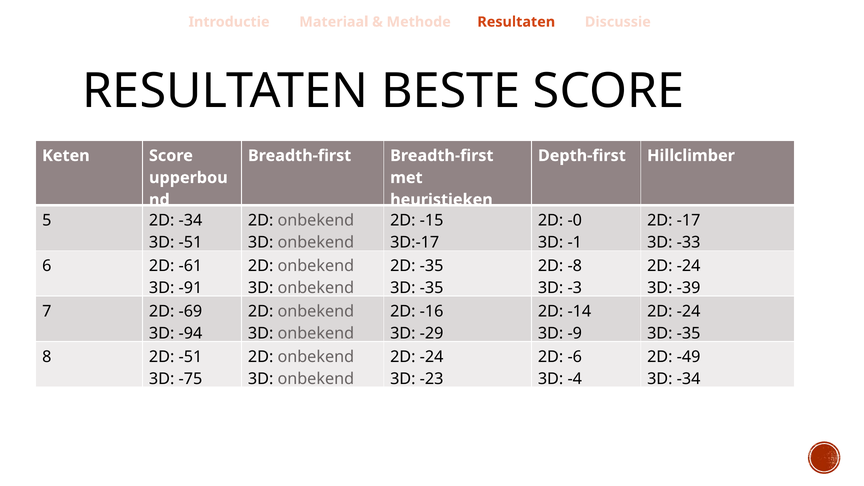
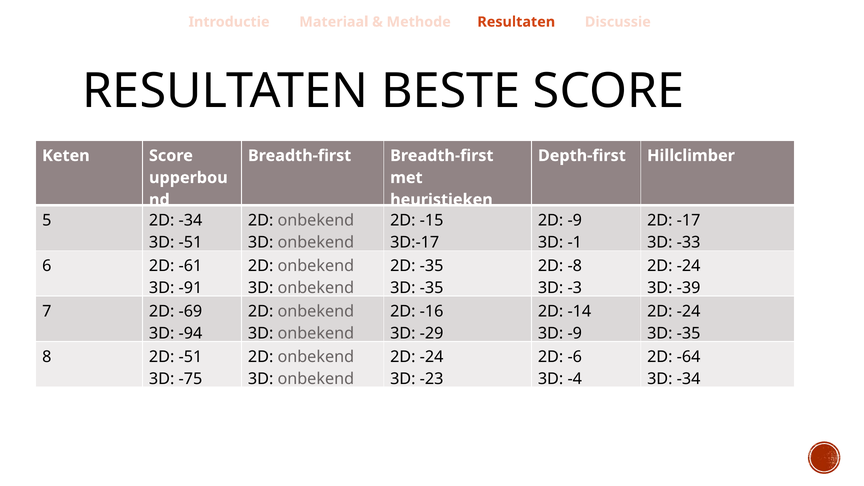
2D -0: -0 -> -9 (575, 221)
-49: -49 -> -64 (689, 357)
